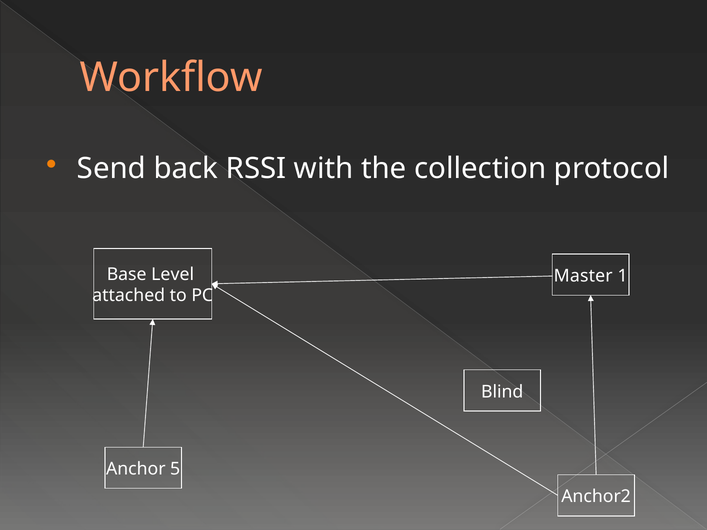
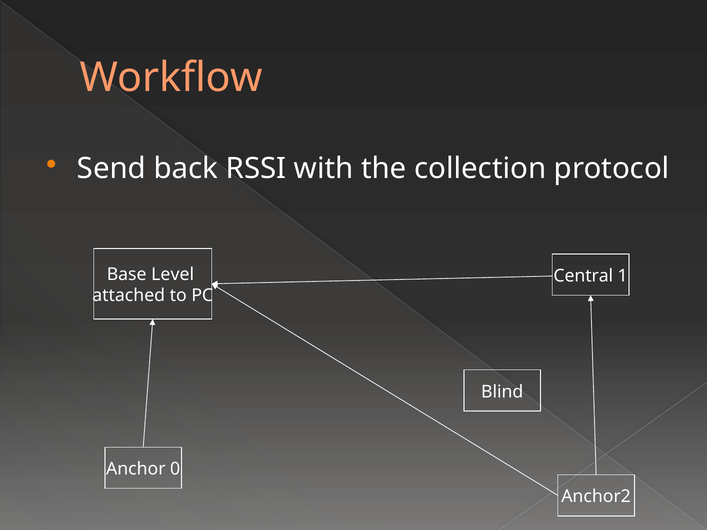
Master: Master -> Central (583, 276)
5: 5 -> 0 (175, 469)
